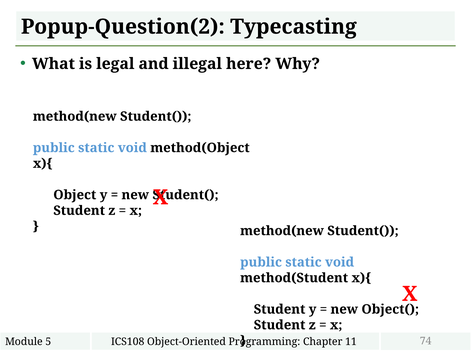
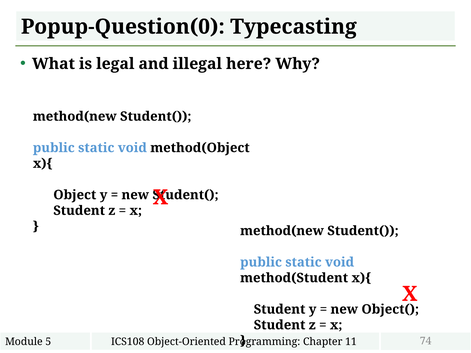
Popup-Question(2: Popup-Question(2 -> Popup-Question(0 (123, 27)
